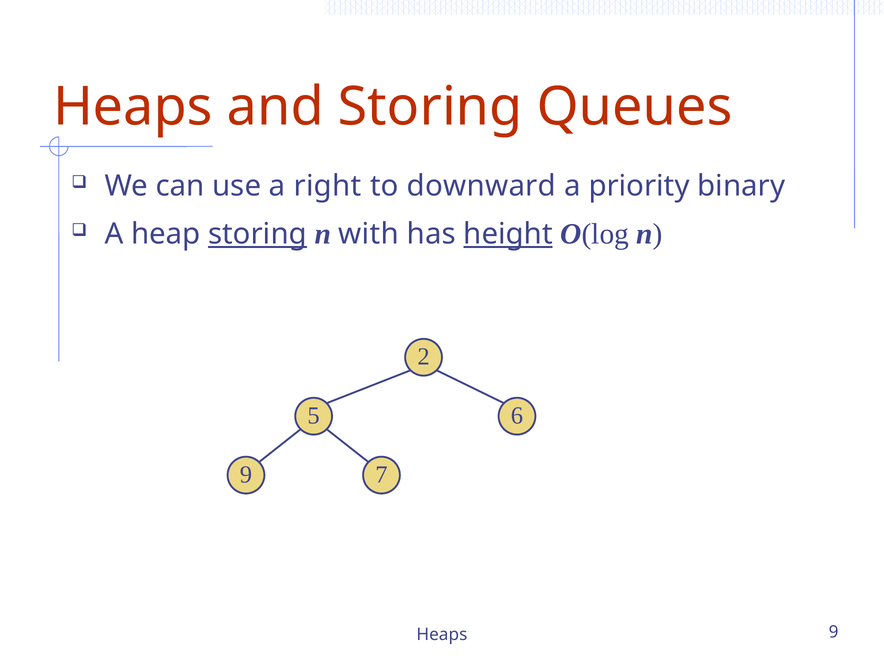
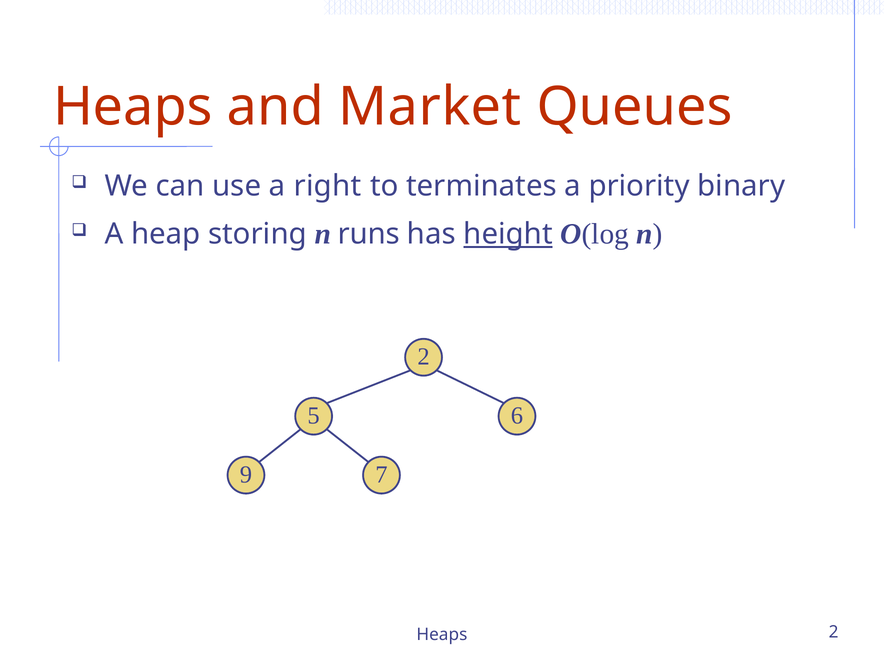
and Storing: Storing -> Market (430, 107)
downward: downward -> terminates (481, 186)
storing underline: present -> none (258, 234)
with: with -> runs (369, 234)
Heaps 9: 9 -> 2 (834, 632)
